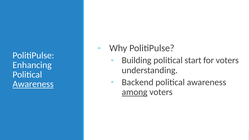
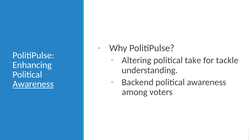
Building: Building -> Altering (137, 60)
start: start -> take (193, 60)
for voters: voters -> tackle (227, 60)
among underline: present -> none (135, 92)
